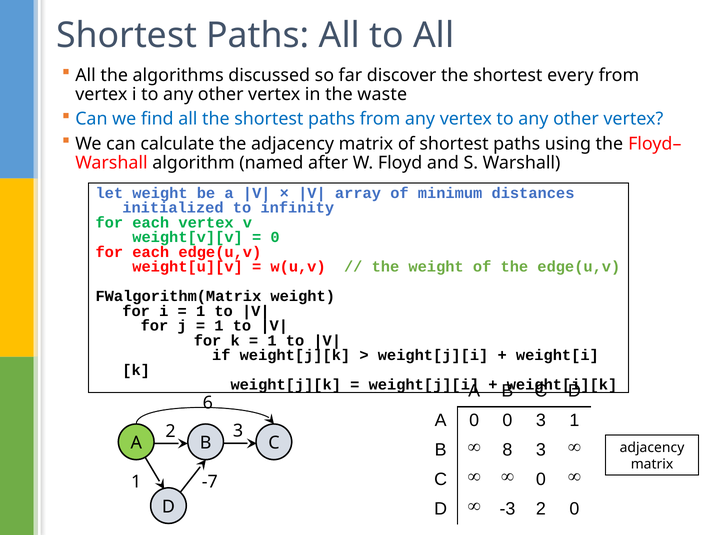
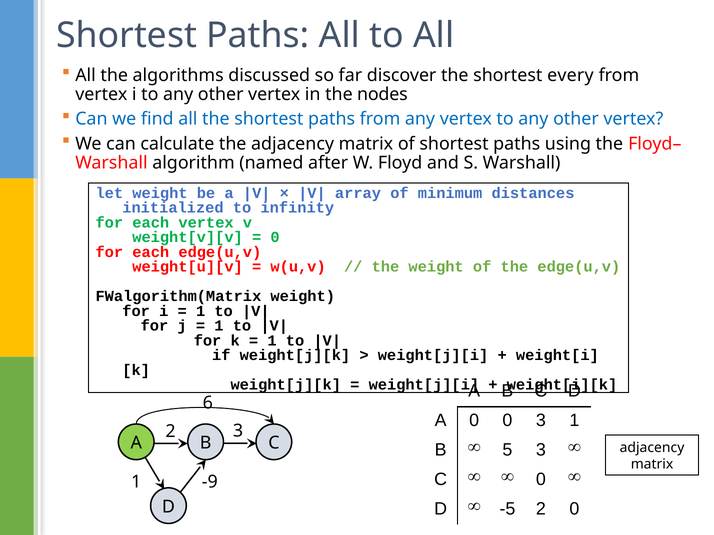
waste: waste -> nodes (382, 94)
8: 8 -> 5 (507, 450)
-7: -7 -> -9 (210, 482)
-3: -3 -> -5 (507, 510)
